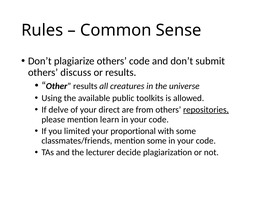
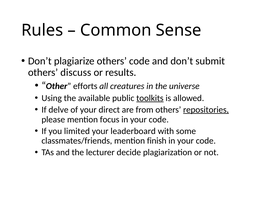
Other results: results -> efforts (85, 86)
toolkits underline: none -> present (150, 98)
learn: learn -> focus (110, 119)
proportional: proportional -> leaderboard (133, 131)
mention some: some -> finish (157, 140)
